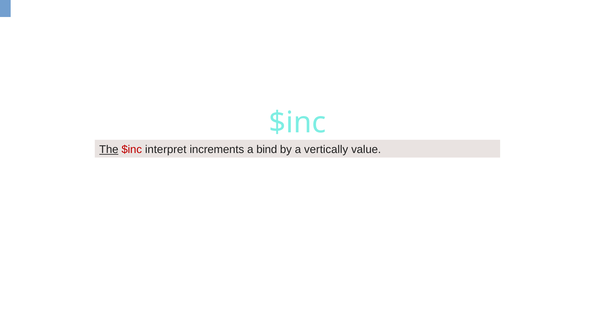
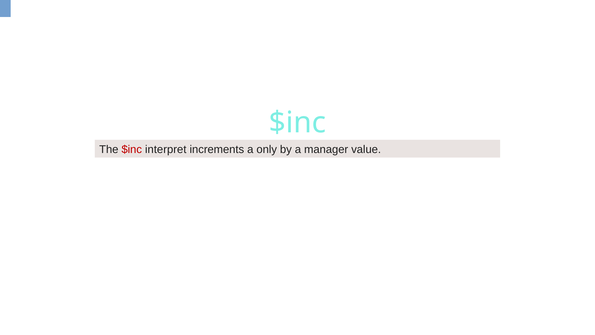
The underline: present -> none (109, 149)
bind: bind -> only (267, 149)
vertically: vertically -> manager (326, 149)
